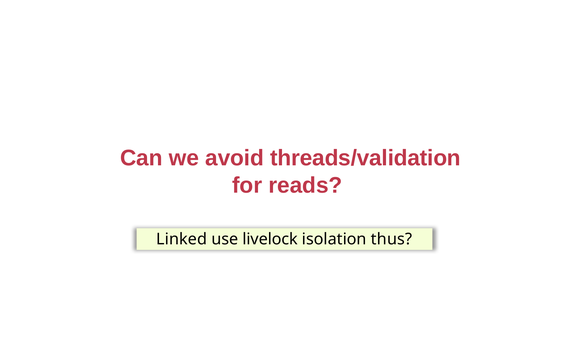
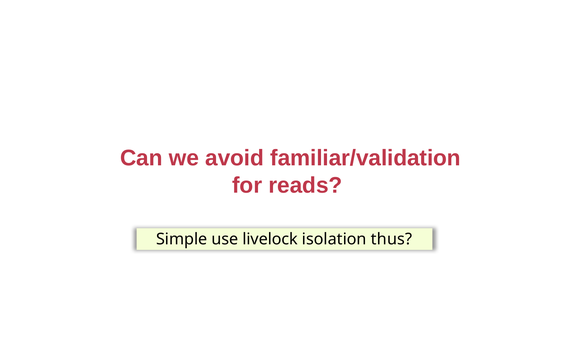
threads/validation: threads/validation -> familiar/validation (365, 158)
Linked: Linked -> Simple (182, 239)
